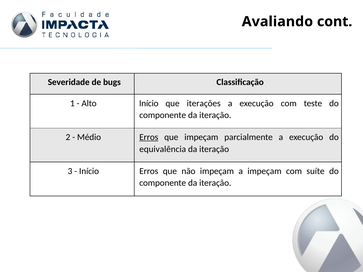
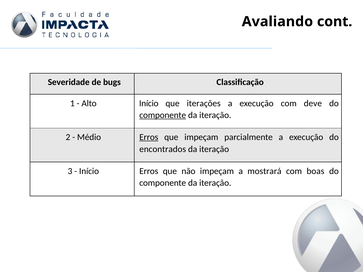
teste: teste -> deve (313, 103)
componente underline: none -> present (163, 115)
equivalência: equivalência -> encontrados (163, 149)
a impeçam: impeçam -> mostrará (264, 171)
suíte: suíte -> boas (315, 171)
